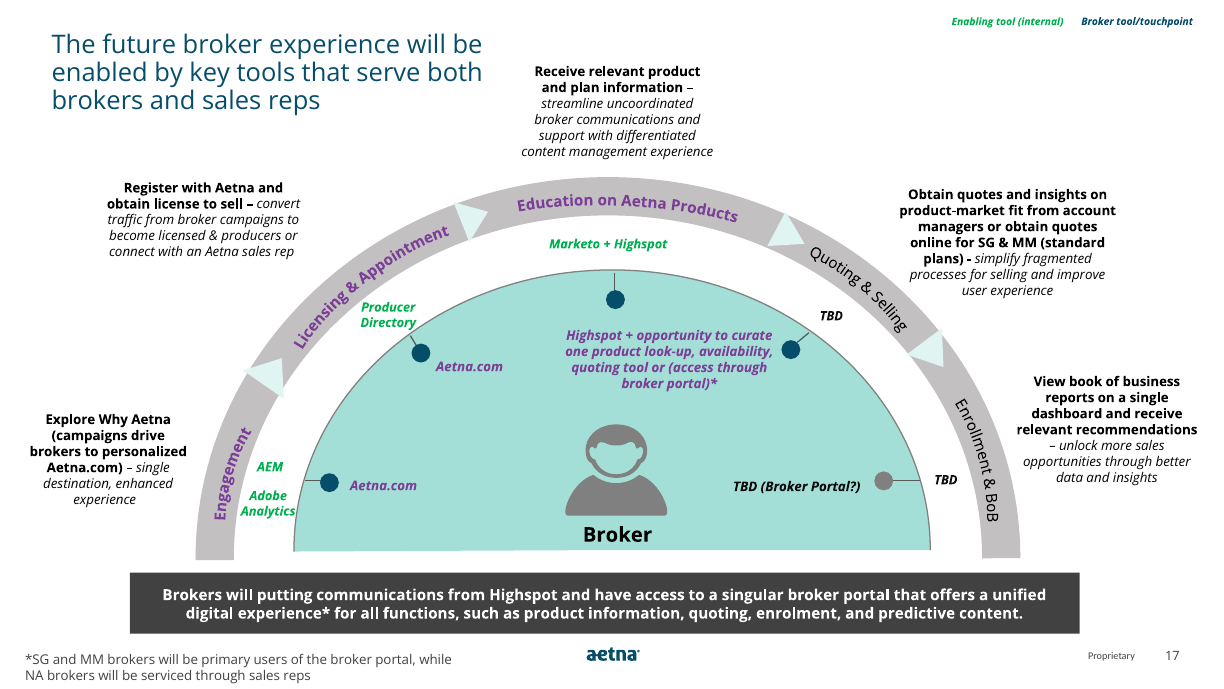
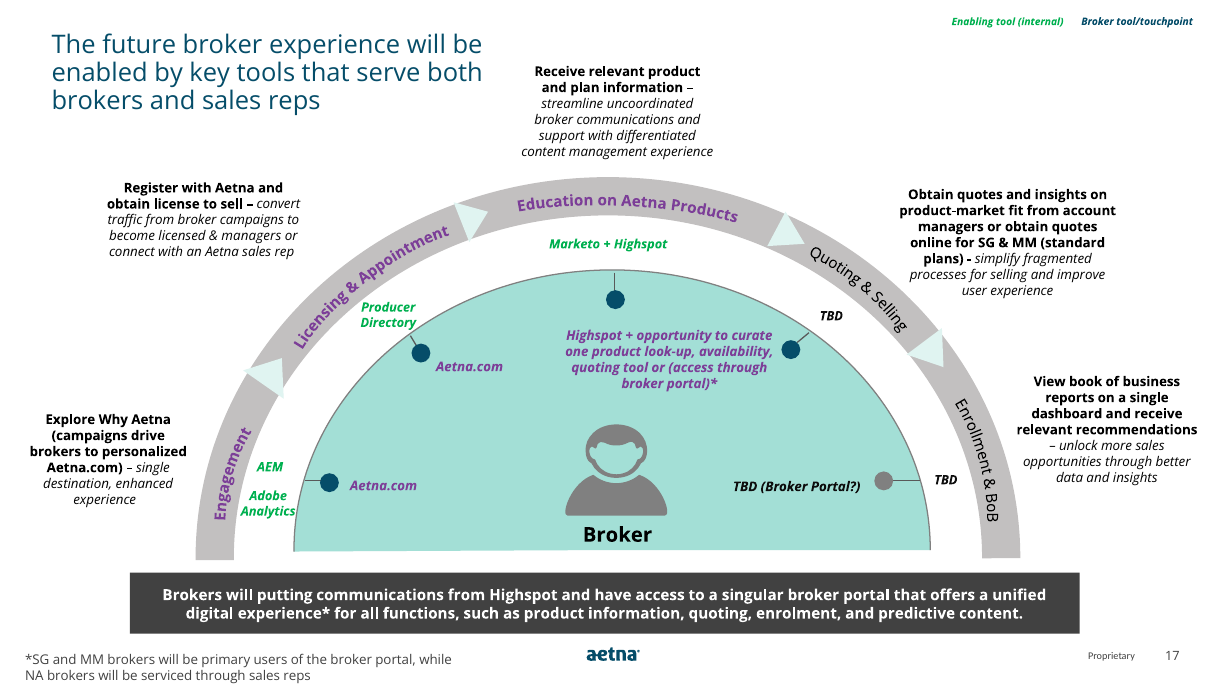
producers: producers -> managers (251, 236)
